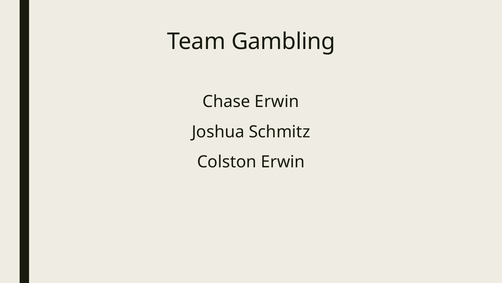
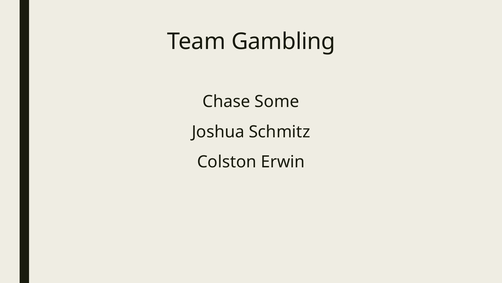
Chase Erwin: Erwin -> Some (277, 102)
